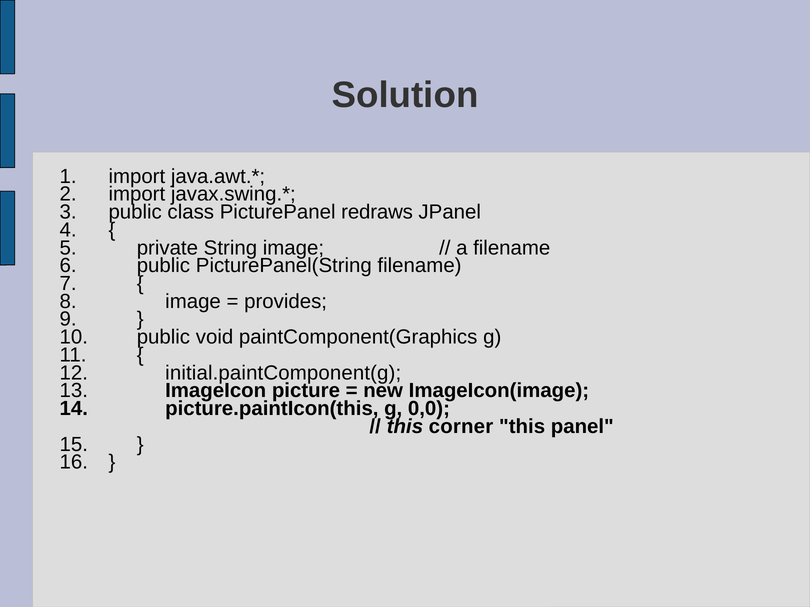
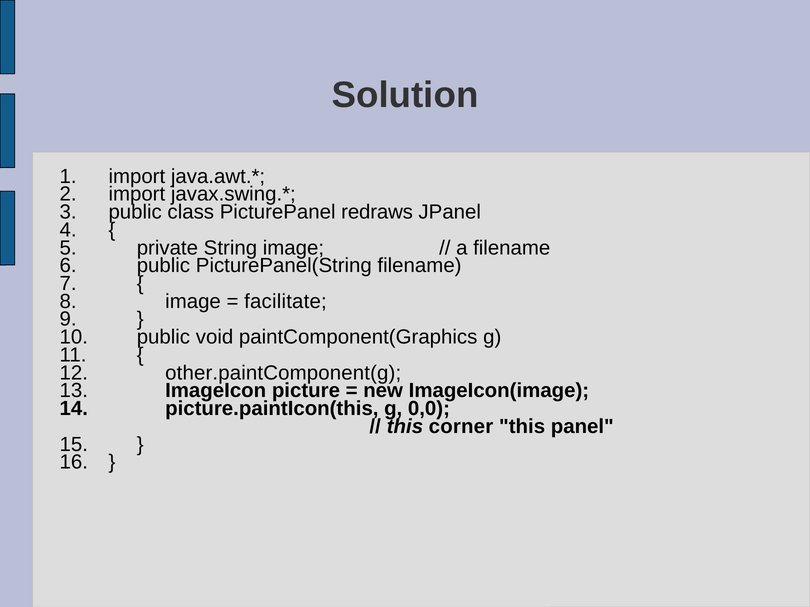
provides: provides -> facilitate (285, 302)
initial.paintComponent(g: initial.paintComponent(g -> other.paintComponent(g (283, 373)
